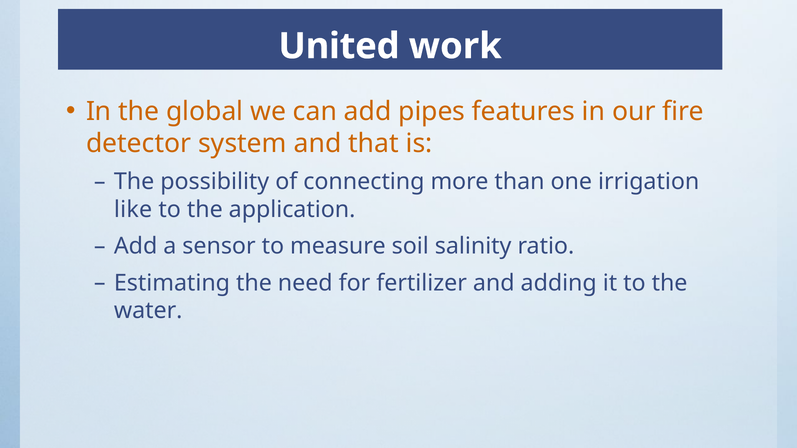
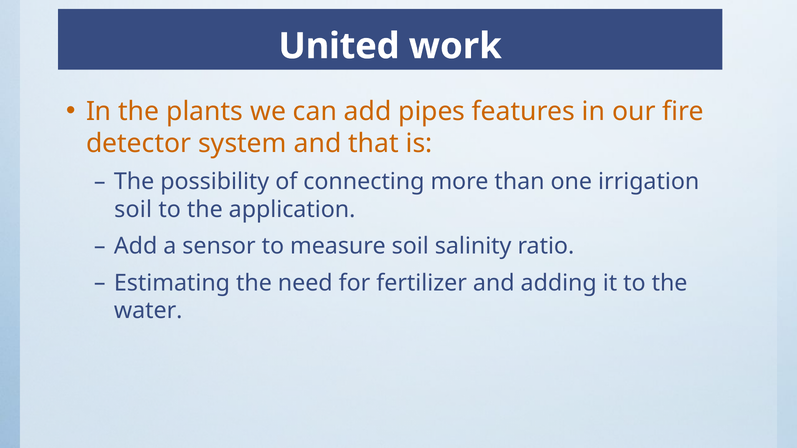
global: global -> plants (205, 111)
like: like -> soil (133, 210)
